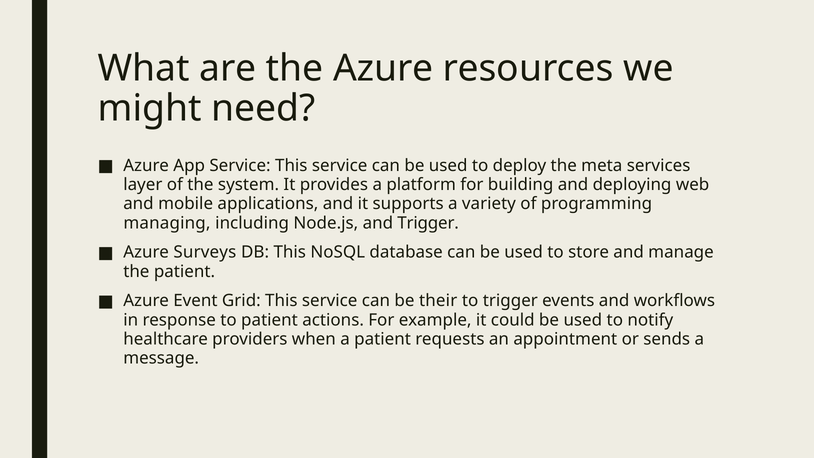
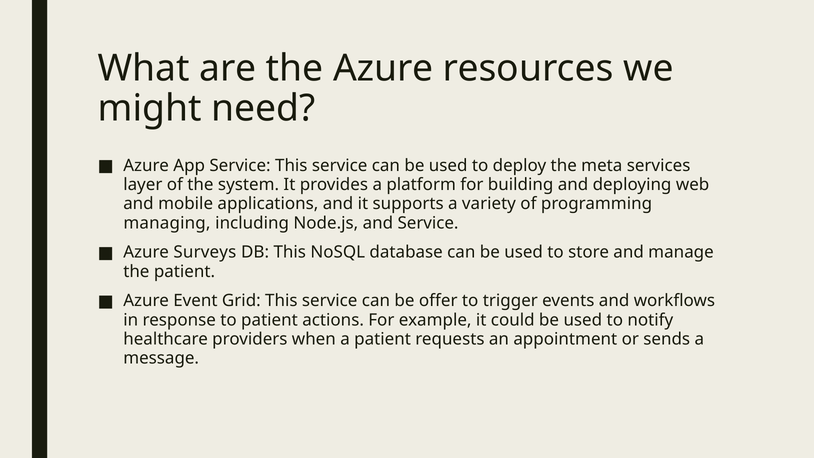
and Trigger: Trigger -> Service (428, 223)
their: their -> offer (438, 301)
